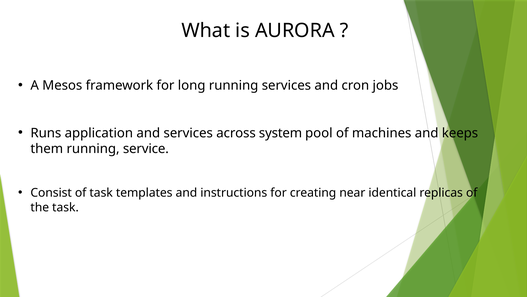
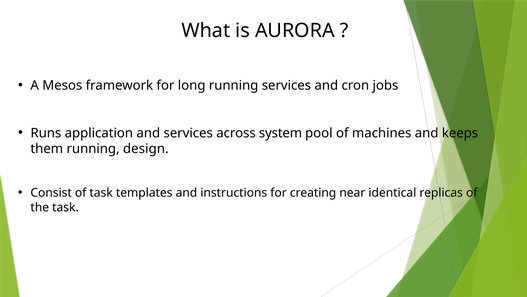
service: service -> design (146, 149)
